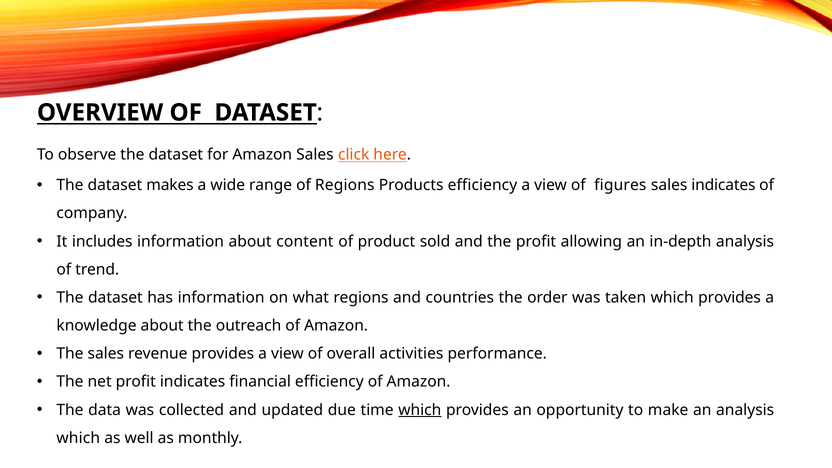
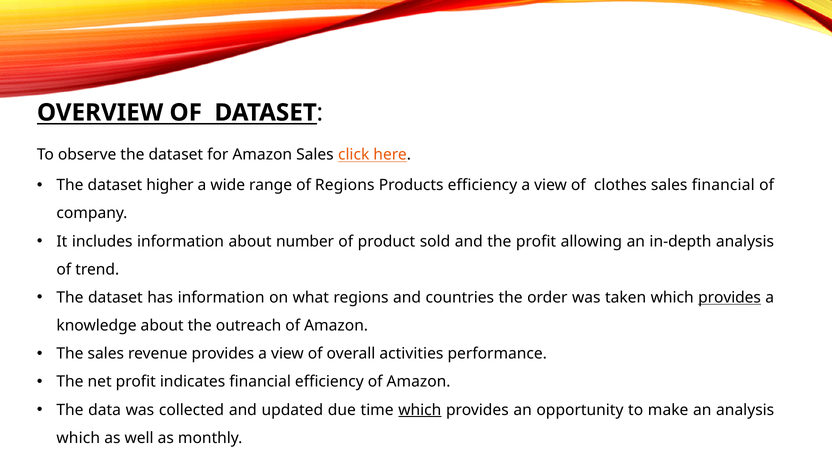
makes: makes -> higher (170, 185)
figures: figures -> clothes (620, 185)
sales indicates: indicates -> financial (723, 185)
content: content -> number (305, 241)
provides underline: none -> present (730, 298)
